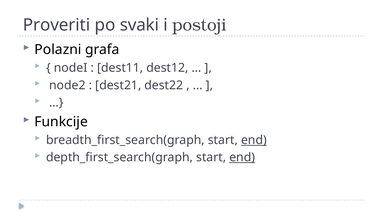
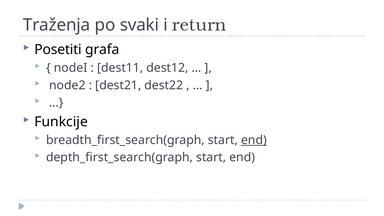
Proveriti: Proveriti -> Traženja (57, 25)
postoji: postoji -> return (199, 25)
Polazni: Polazni -> Posetiti (58, 50)
end underline: present -> none (242, 157)
